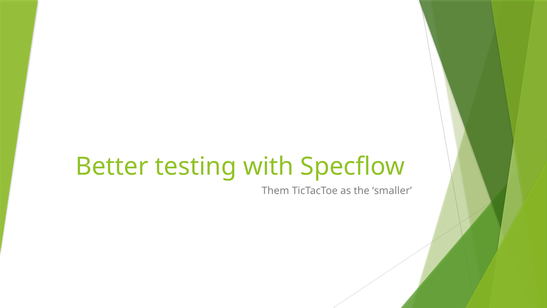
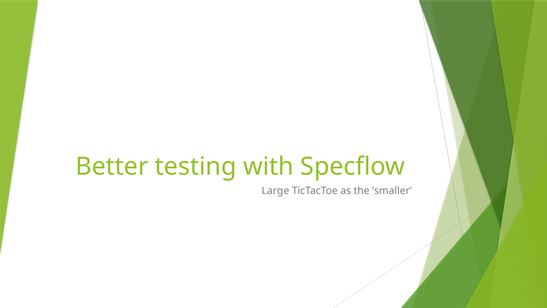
Them: Them -> Large (275, 191)
